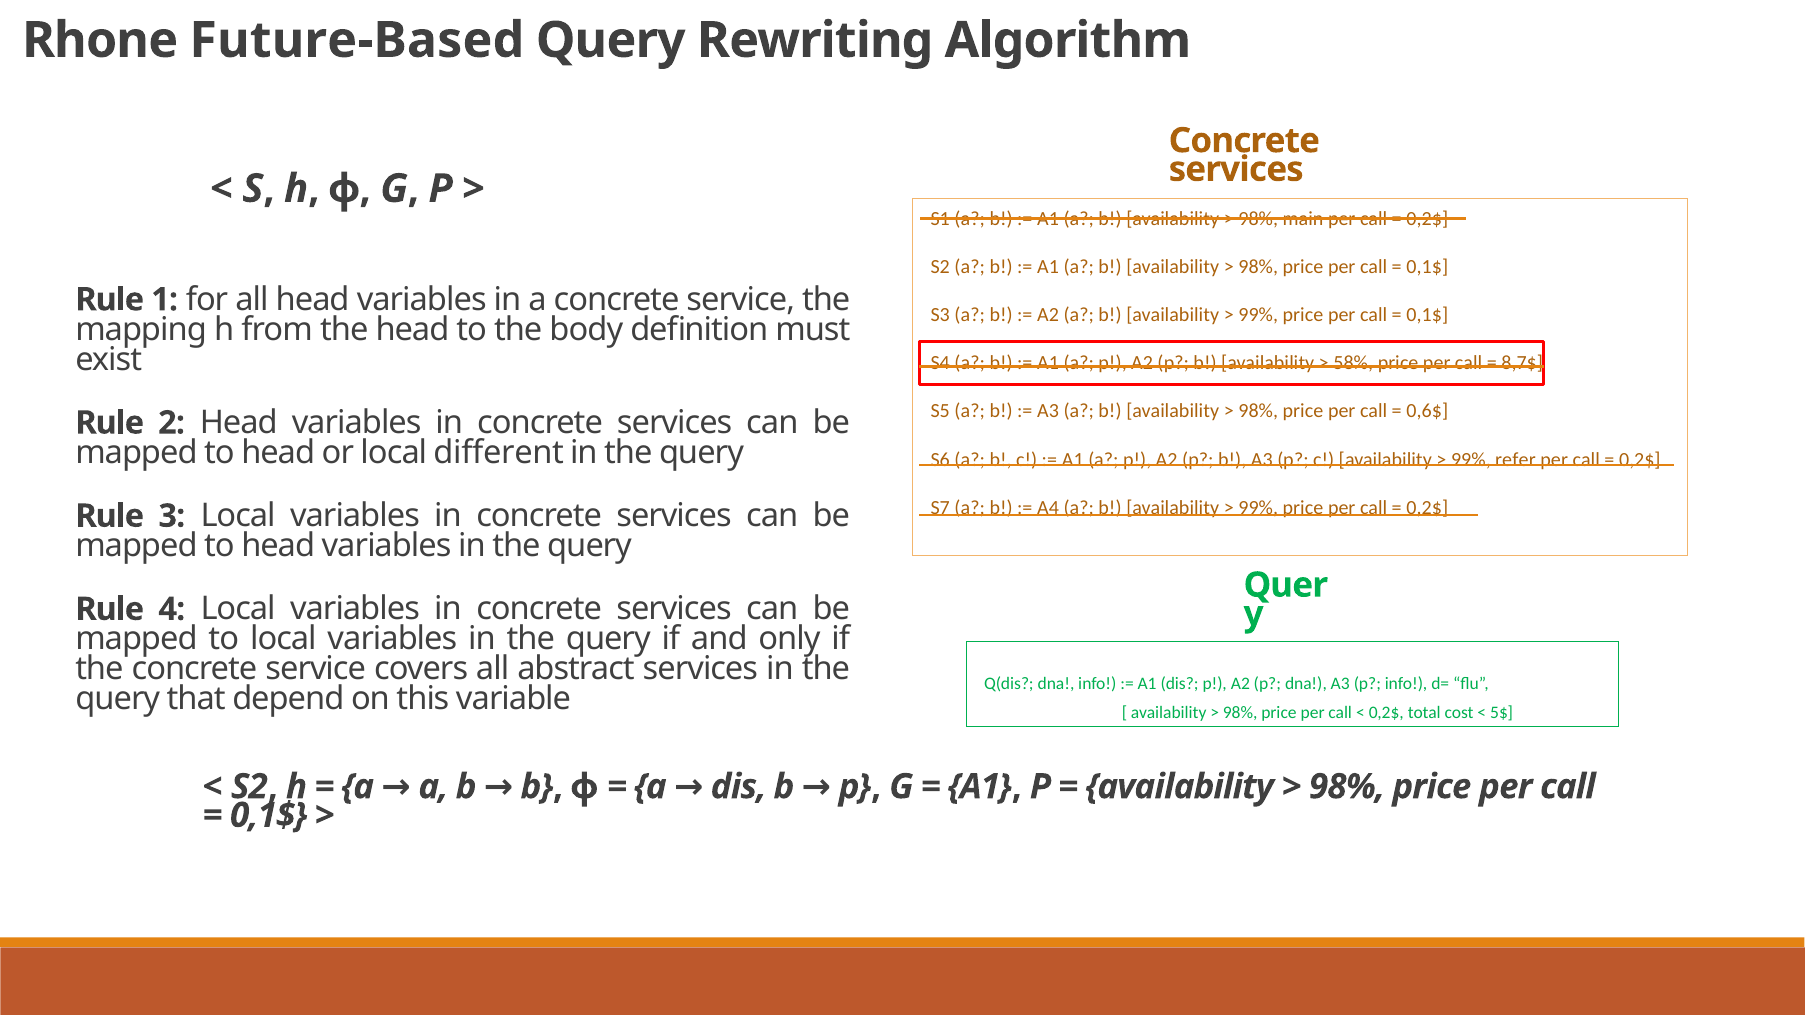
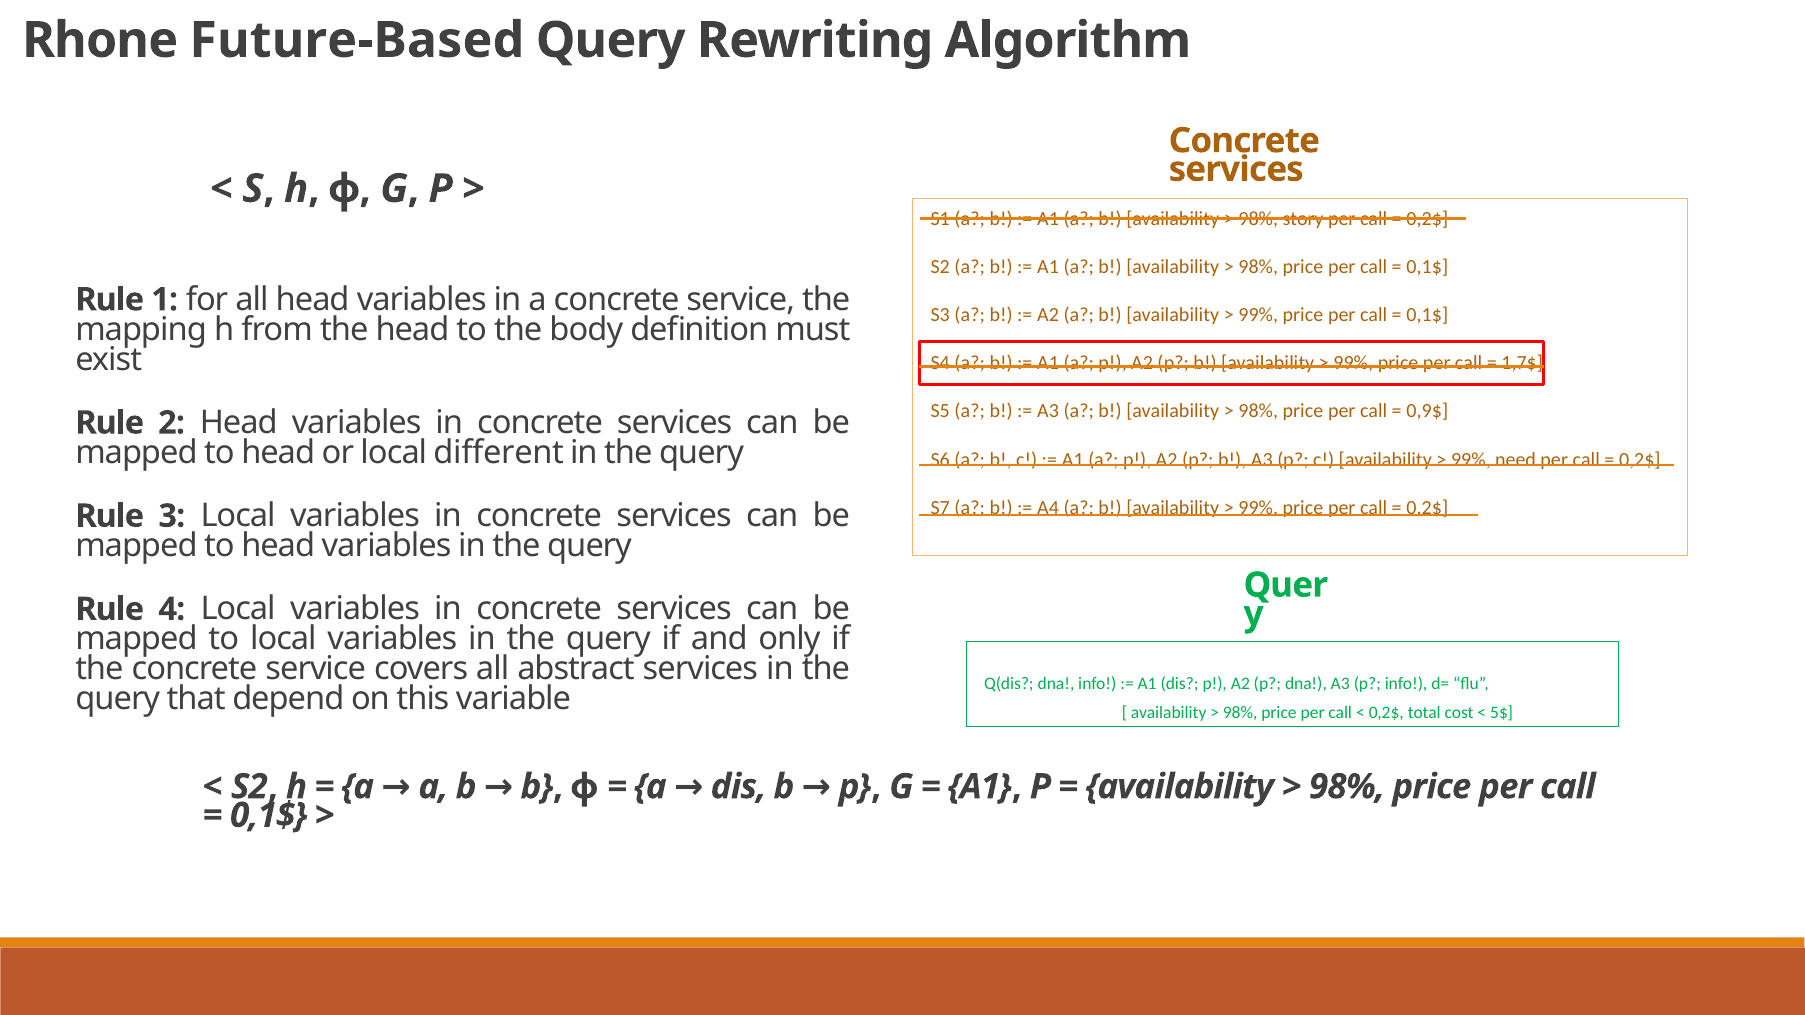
main: main -> story (1303, 219)
58%: 58% -> 99% (1353, 363)
8,7$: 8,7$ -> 1,7$ (1522, 363)
0,6$: 0,6$ -> 0,9$ (1427, 411)
refer: refer -> need (1516, 460)
